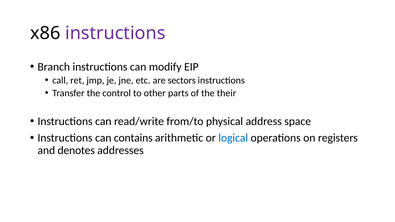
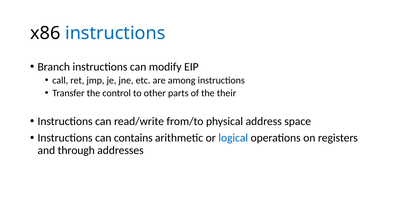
instructions colour: purple -> blue (115, 33)
sectors: sectors -> among (182, 80)
denotes: denotes -> through (76, 150)
